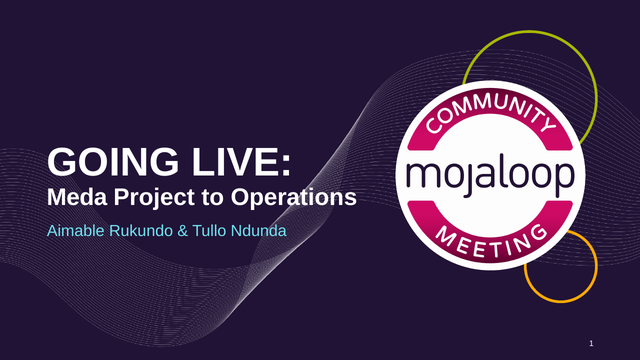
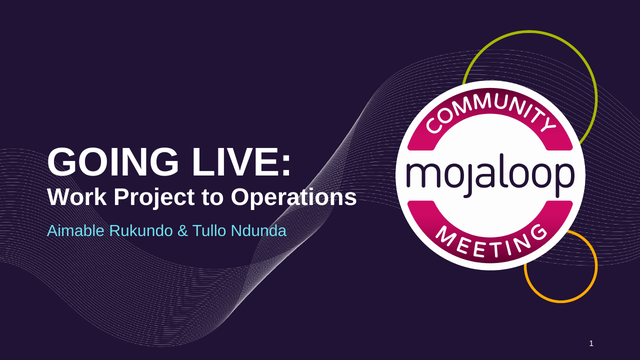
Meda: Meda -> Work (77, 197)
